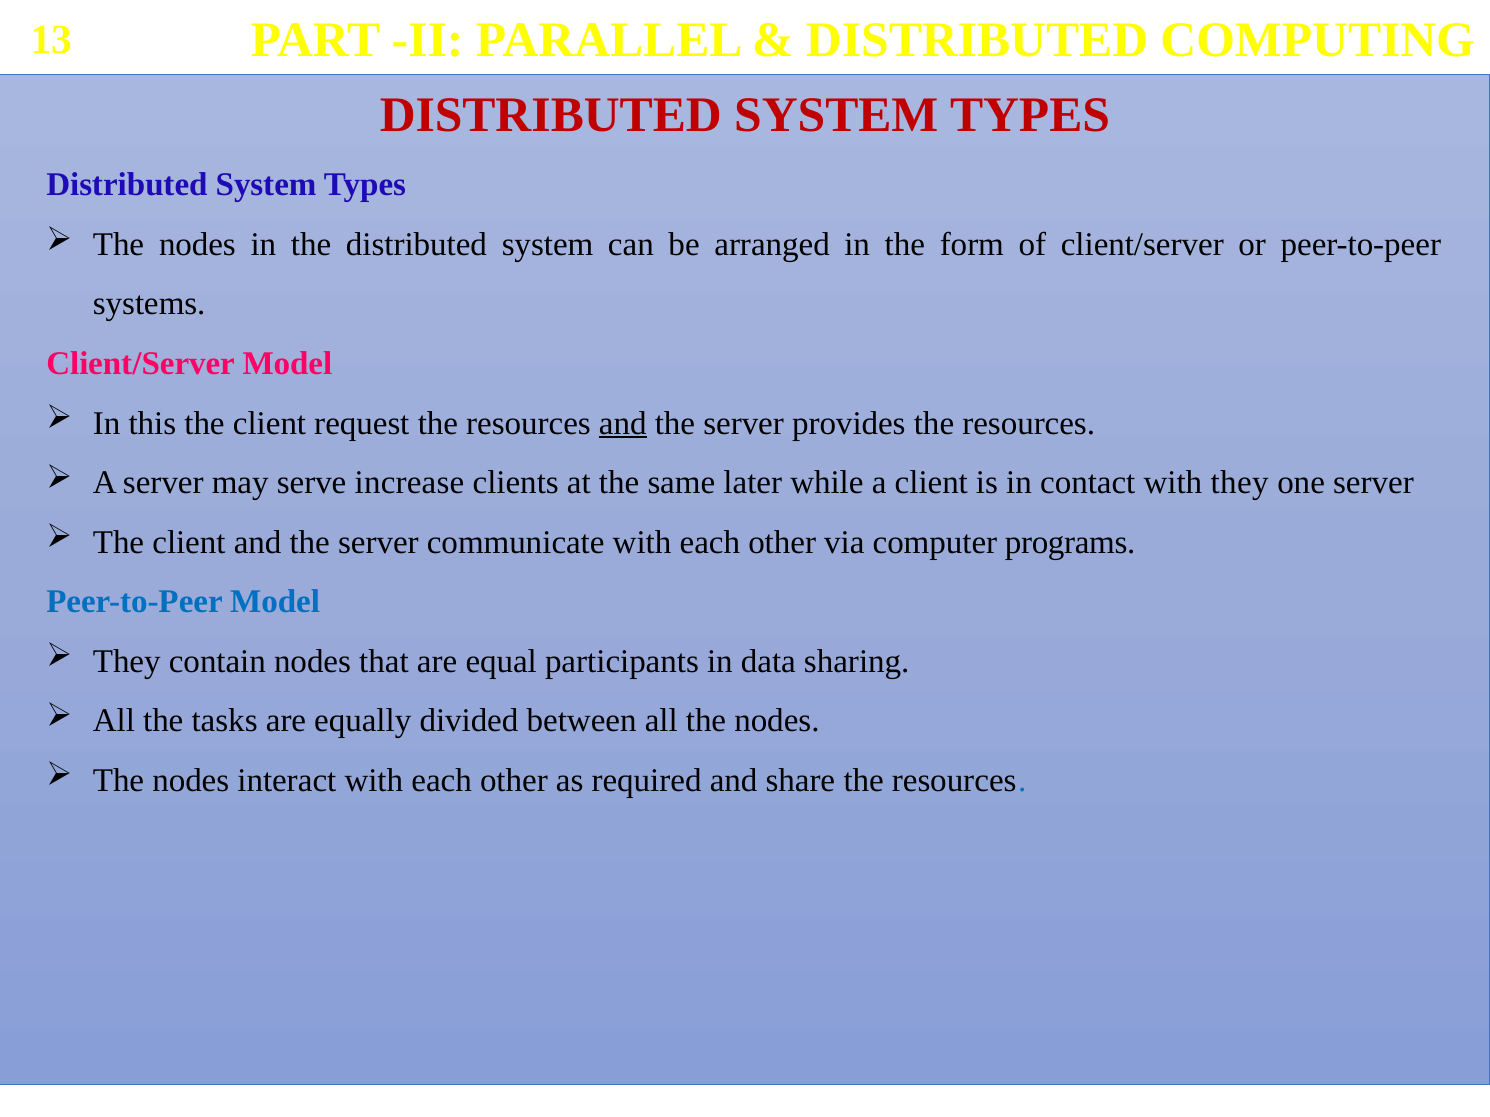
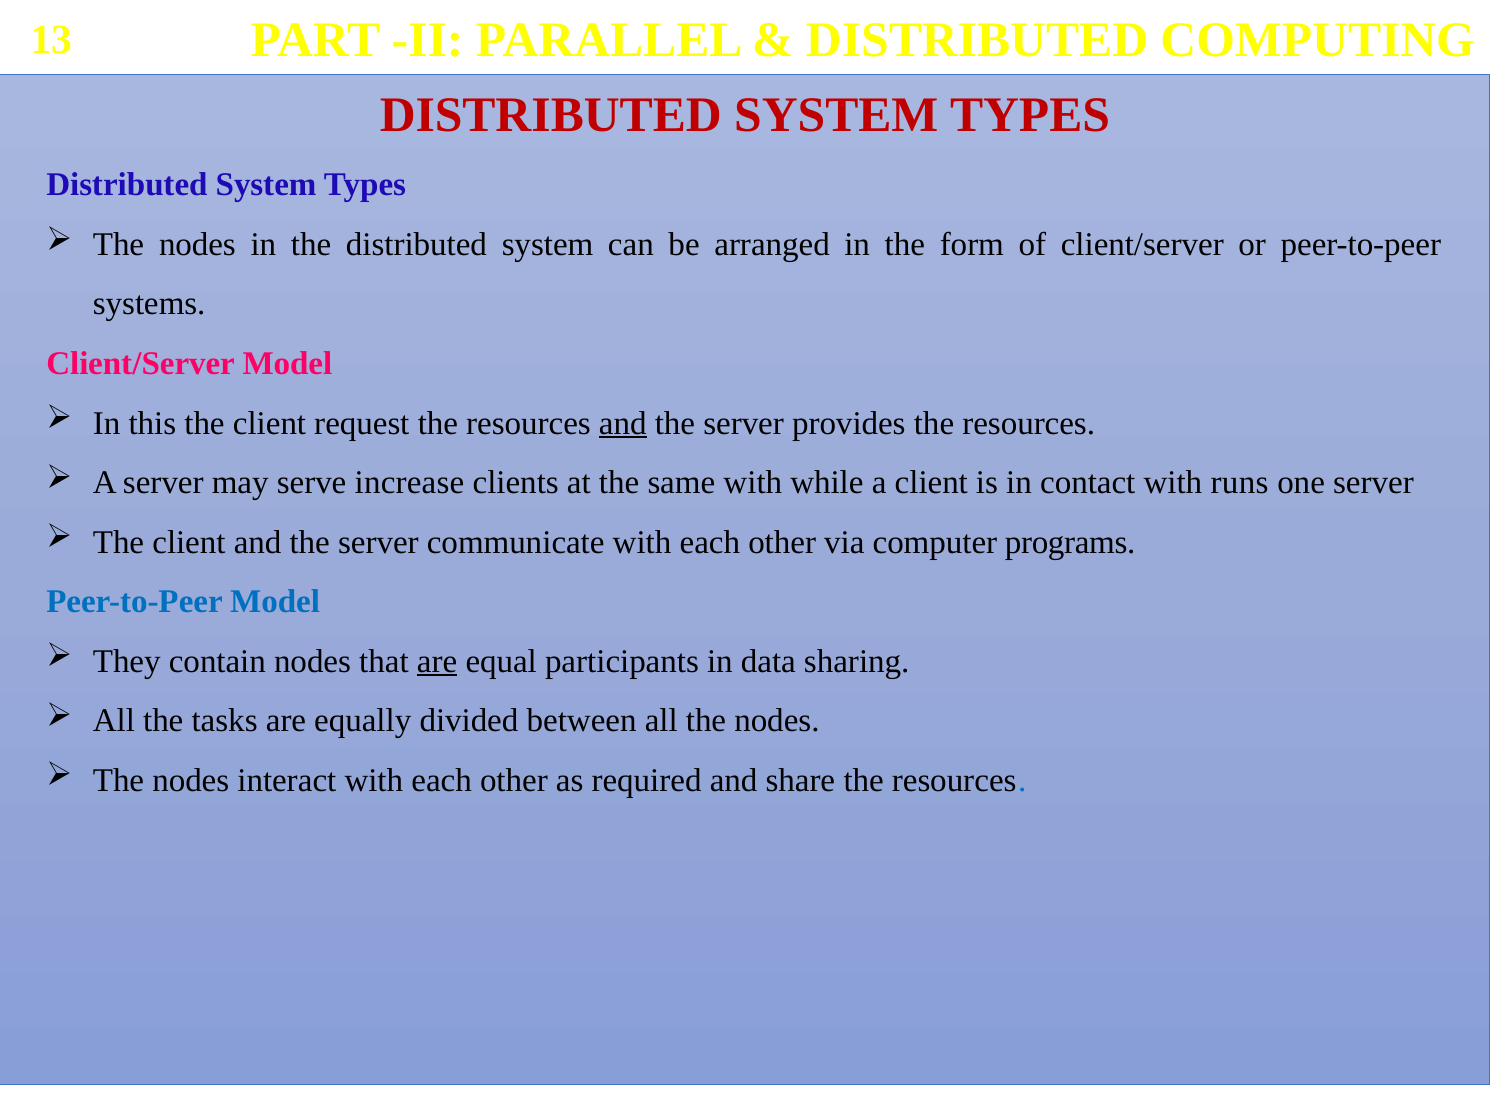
same later: later -> with (753, 483)
with they: they -> runs (1240, 483)
are underline: none -> present (437, 661)
